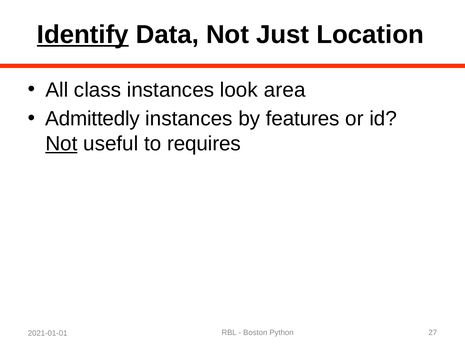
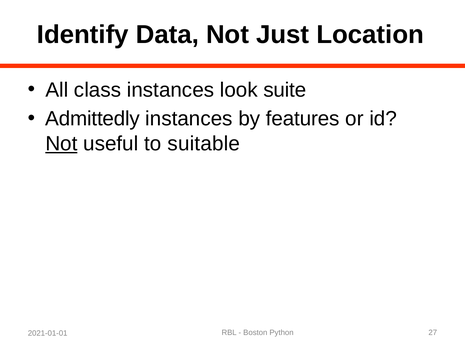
Identify underline: present -> none (83, 35)
area: area -> suite (285, 90)
requires: requires -> suitable (204, 144)
